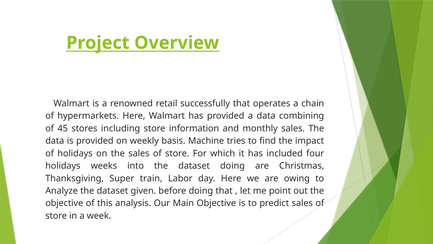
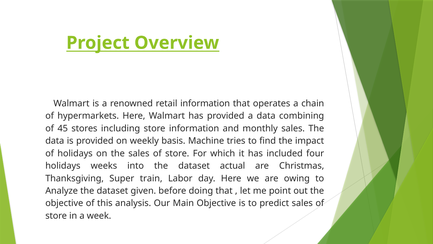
retail successfully: successfully -> information (205, 103)
dataset doing: doing -> actual (233, 166)
